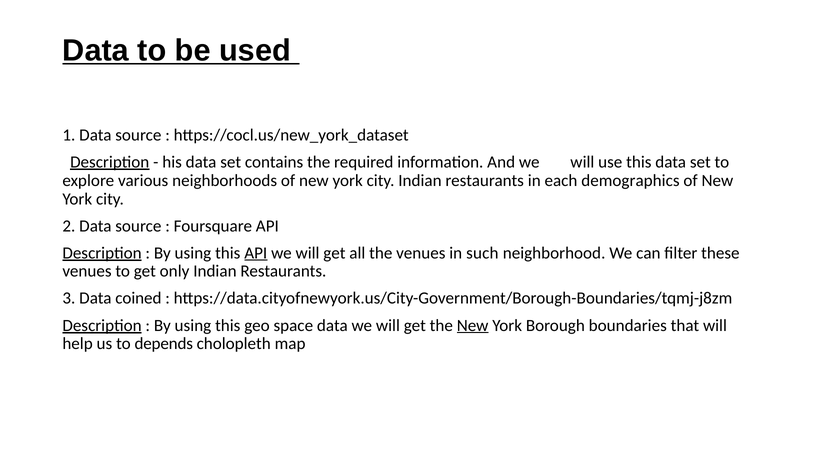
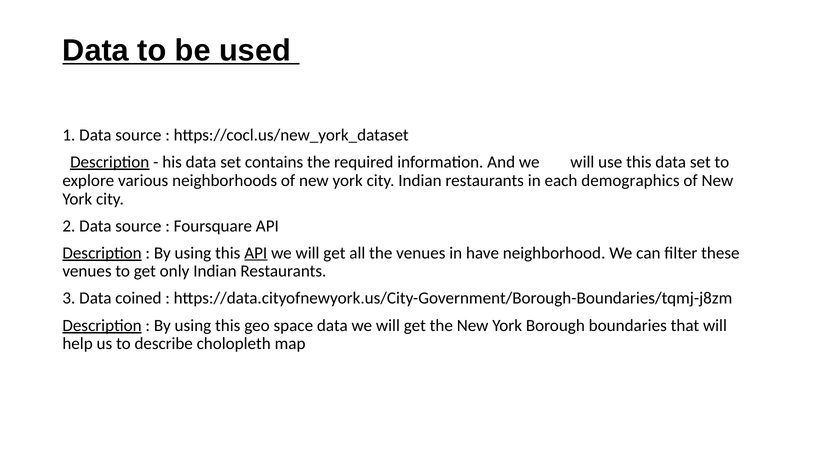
such: such -> have (483, 253)
New underline: present -> none (473, 325)
depends: depends -> describe (164, 344)
